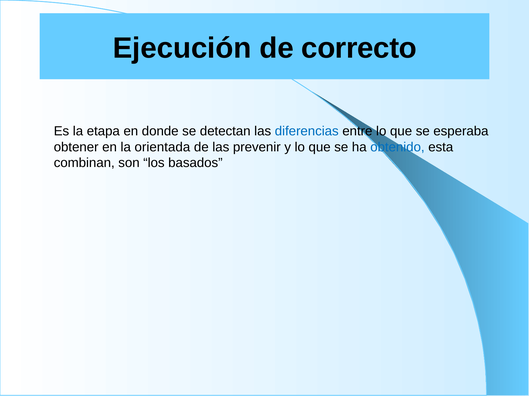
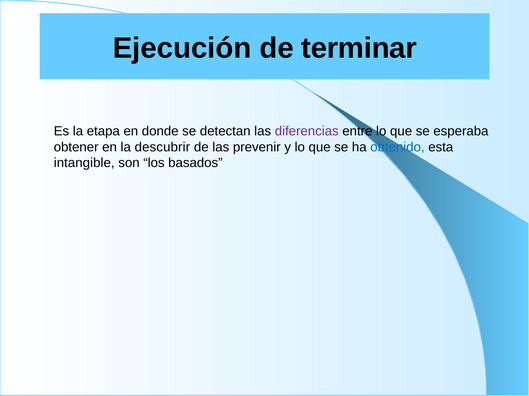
correcto: correcto -> terminar (359, 48)
diferencias colour: blue -> purple (307, 131)
orientada: orientada -> descubrir (162, 147)
combinan: combinan -> intangible (84, 163)
